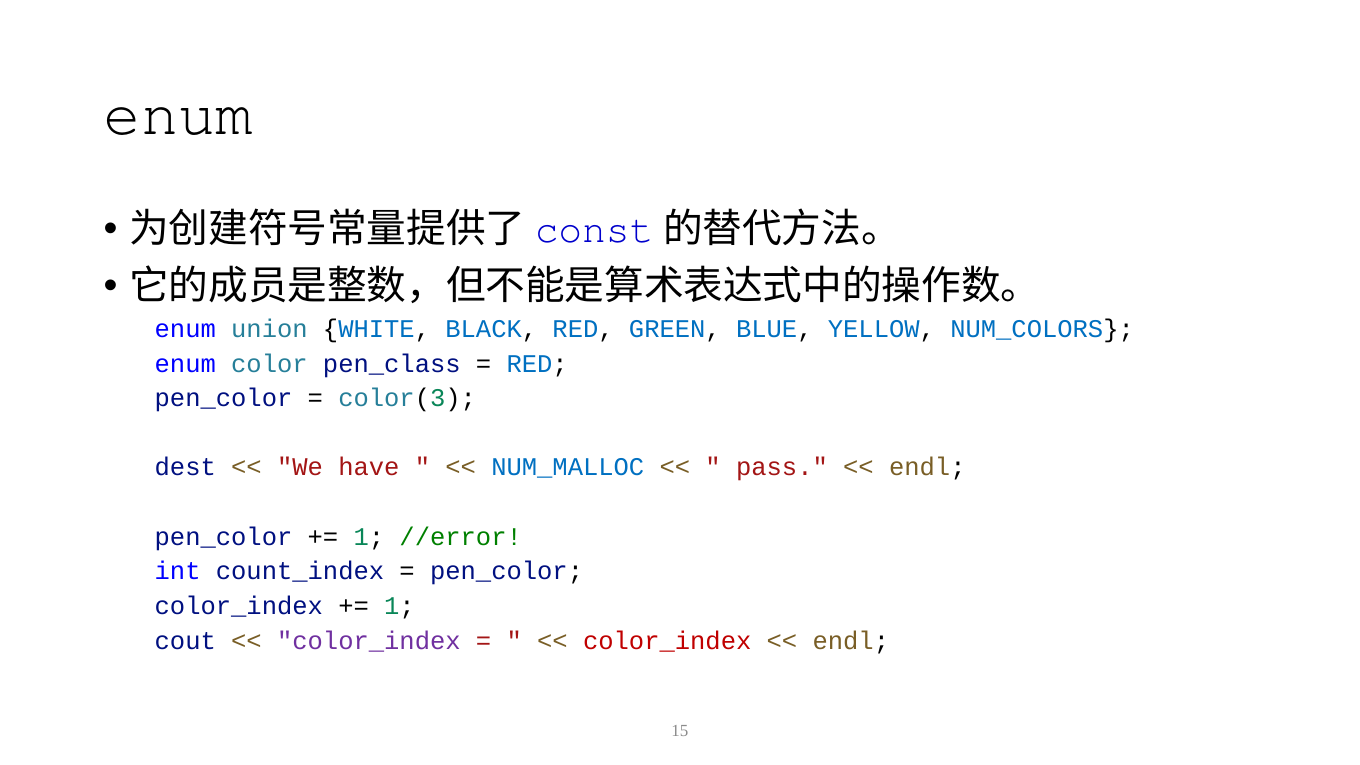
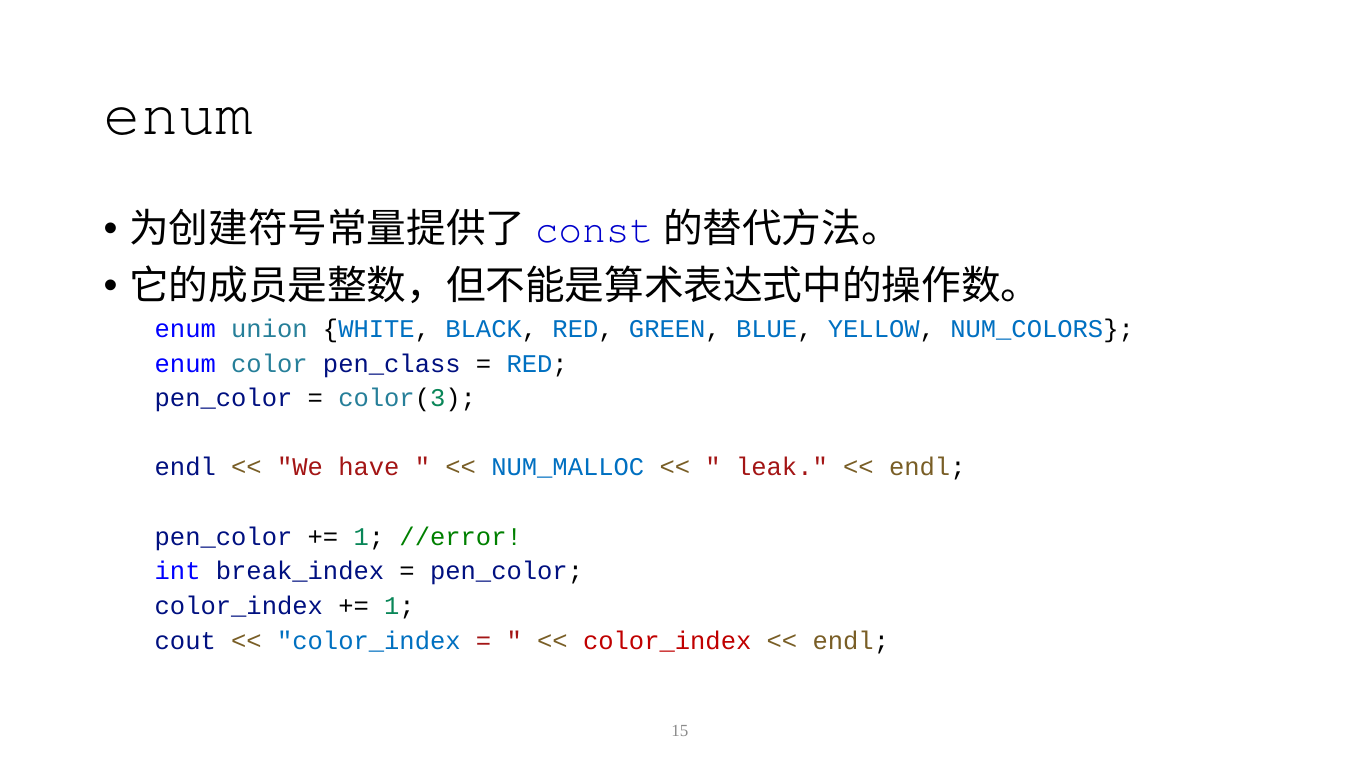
dest: dest -> endl (185, 468)
pass: pass -> leak (782, 468)
count_index: count_index -> break_index (300, 571)
color_index colour: purple -> blue (369, 641)
